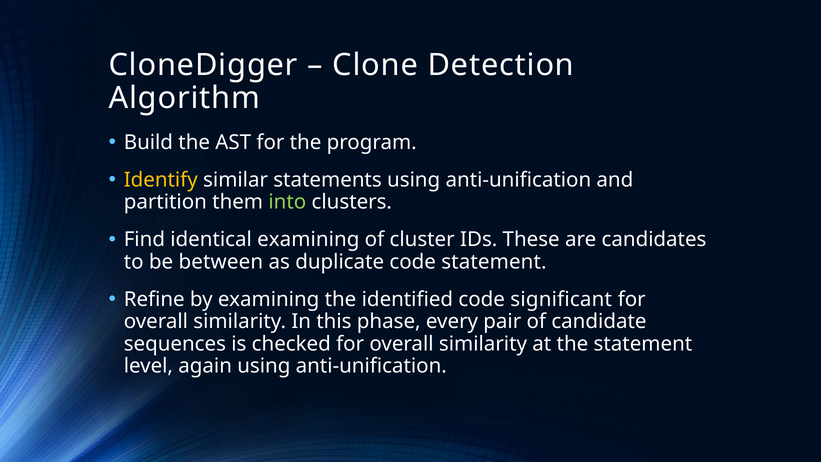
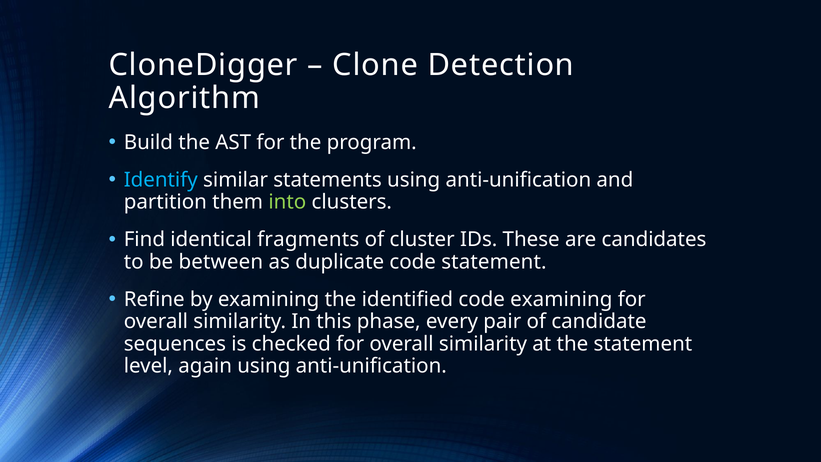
Identify colour: yellow -> light blue (161, 180)
identical examining: examining -> fragments (308, 240)
code significant: significant -> examining (561, 299)
